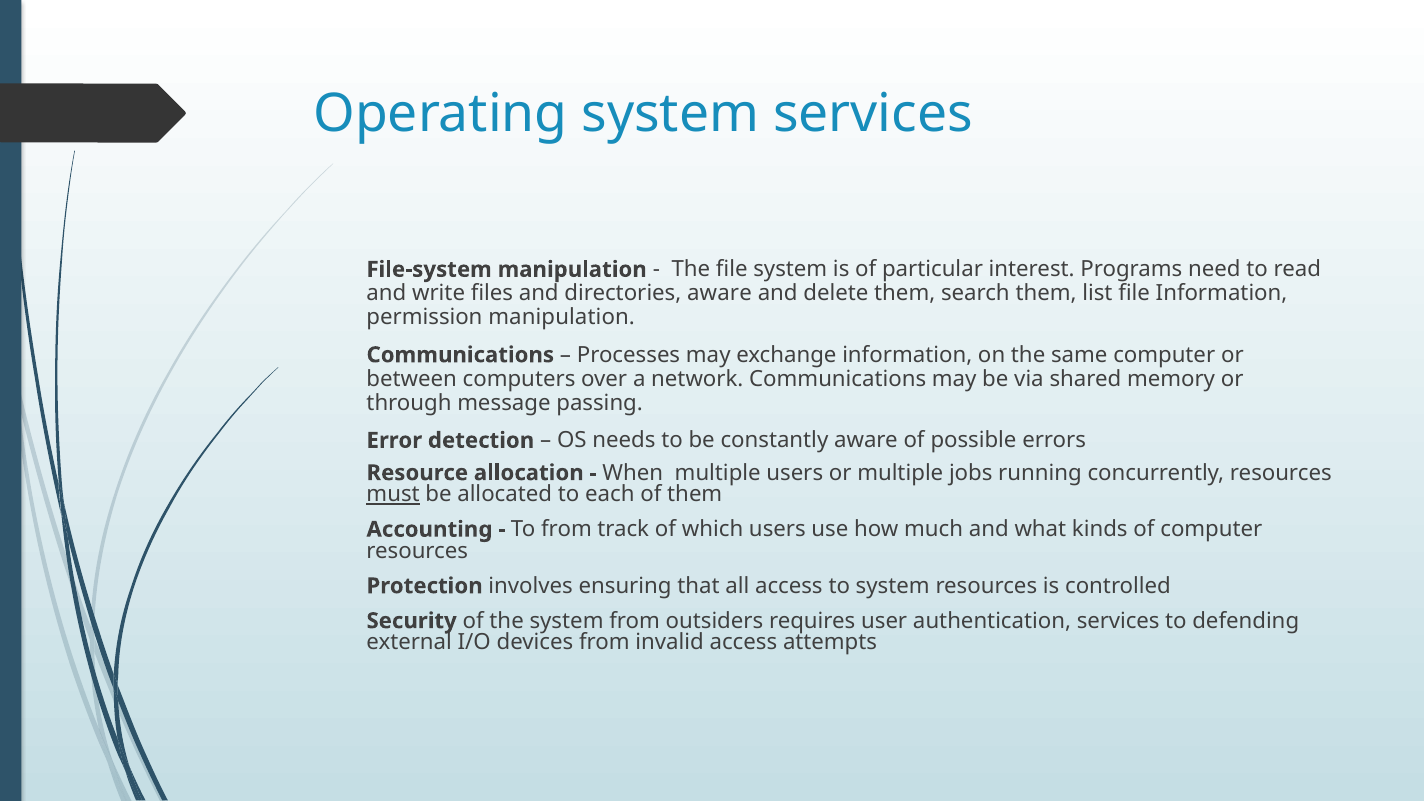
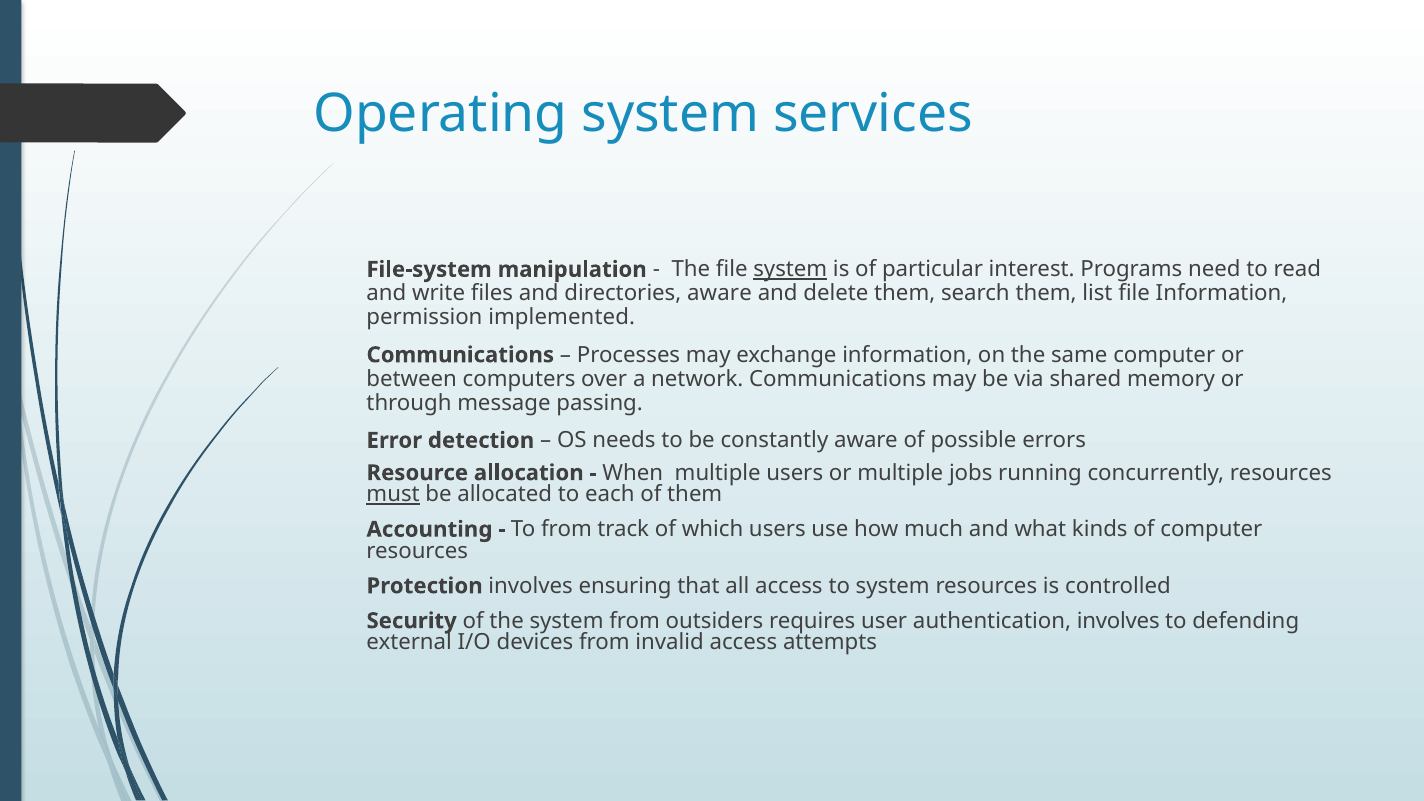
system underline: none -> present (790, 269)
permission manipulation: manipulation -> implemented (562, 318)
authentication services: services -> involves (1118, 621)
